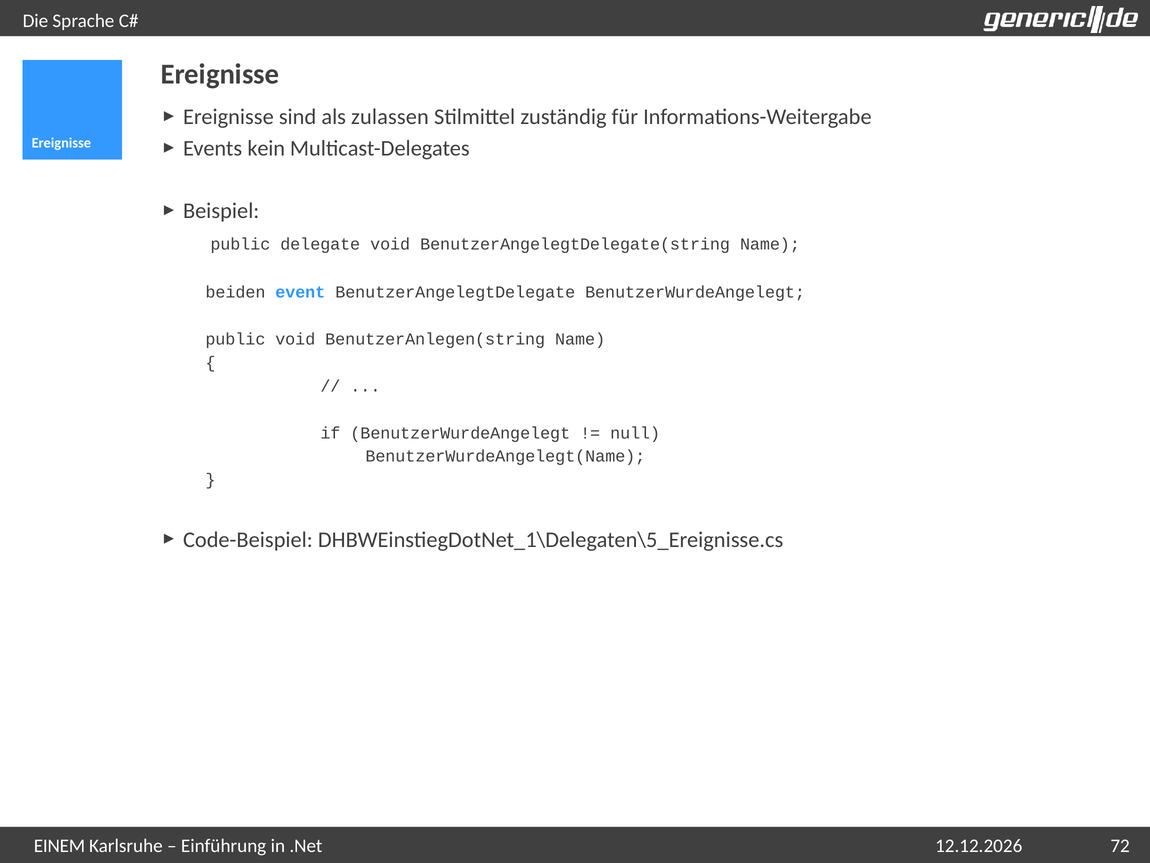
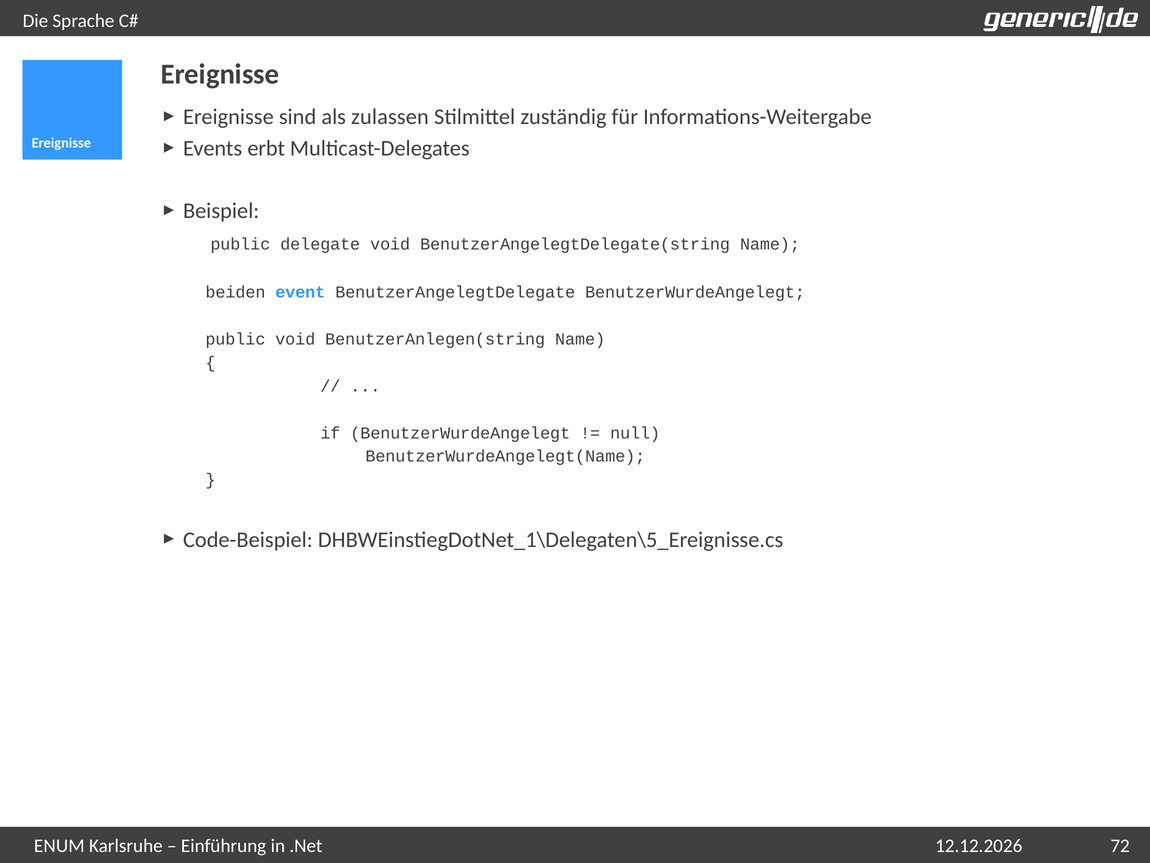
kein: kein -> erbt (266, 148)
EINEM: EINEM -> ENUM (59, 846)
